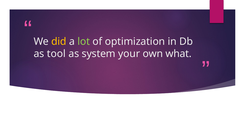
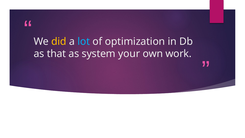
lot colour: light green -> light blue (84, 41)
tool: tool -> that (56, 54)
what: what -> work (179, 54)
